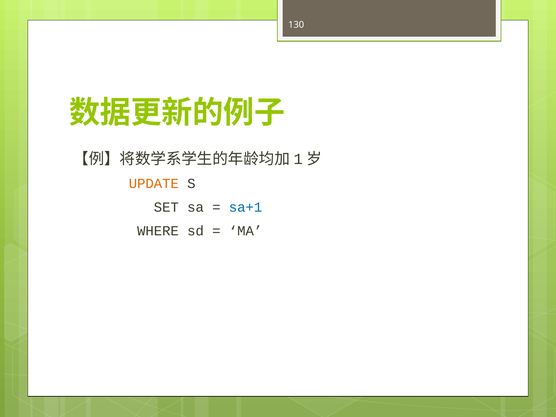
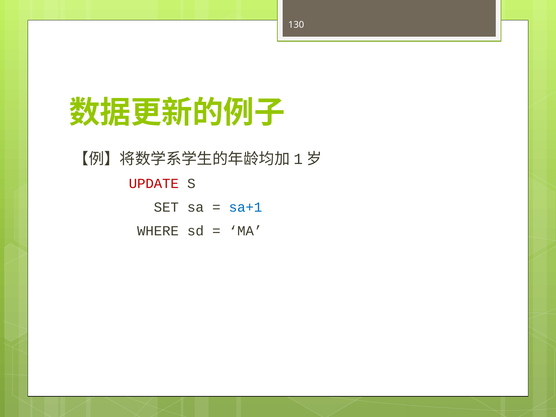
UPDATE colour: orange -> red (154, 184)
